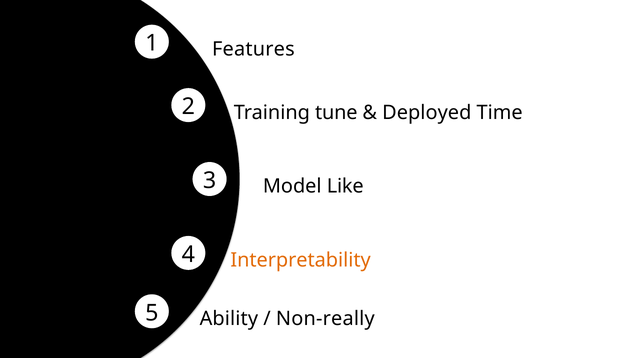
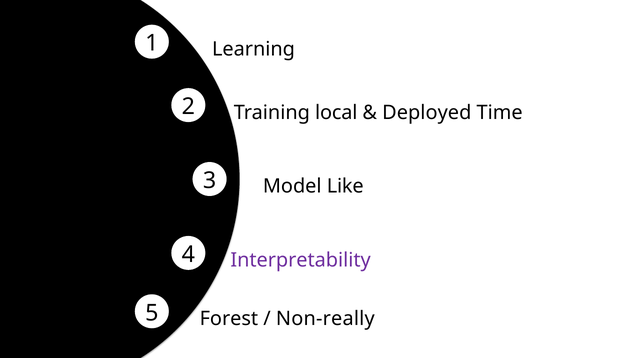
Features: Features -> Learning (253, 49)
tune: tune -> local (336, 113)
Interpretability colour: orange -> purple (301, 261)
Ability: Ability -> Forest (229, 319)
